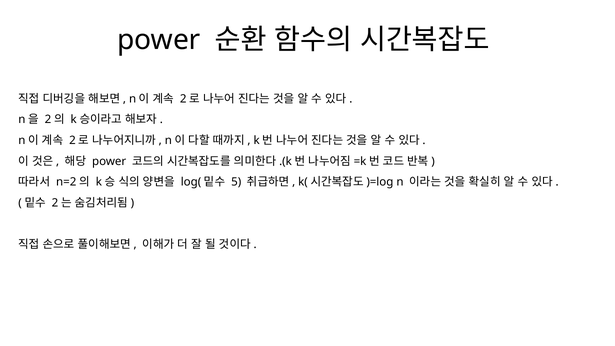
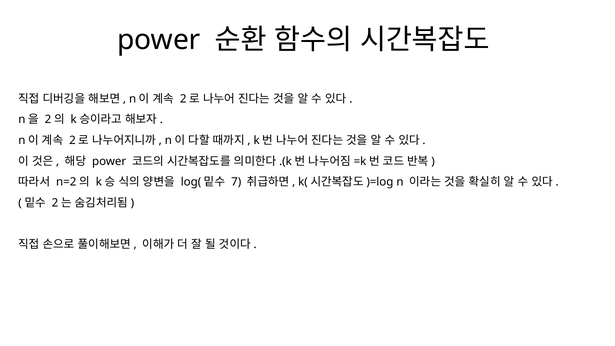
5: 5 -> 7 (236, 182)
